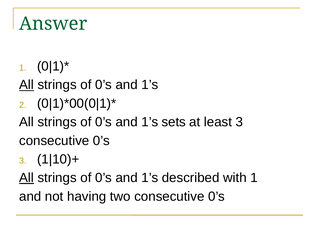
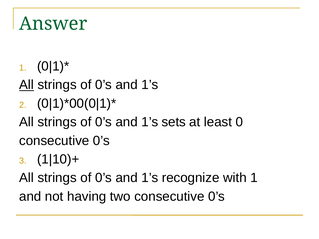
least 3: 3 -> 0 (239, 122)
All underline: present -> none (27, 178)
described: described -> recognize (191, 178)
